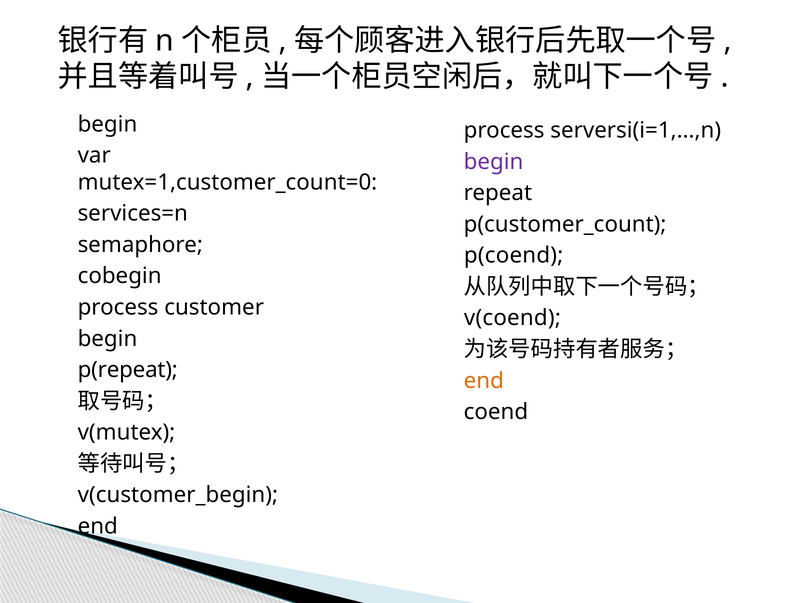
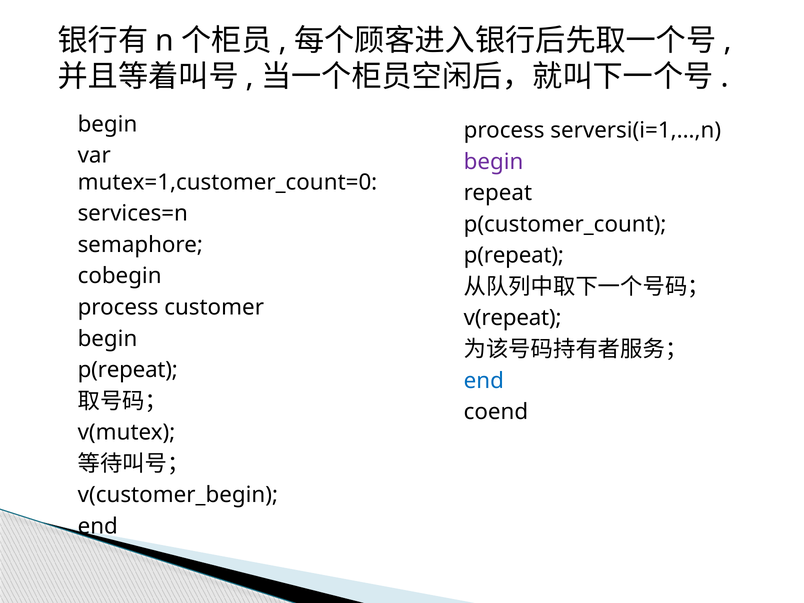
p(coend: p(coend -> p(repeat (514, 256)
v(coend: v(coend -> v(repeat (513, 318)
end colour: orange -> blue (484, 381)
